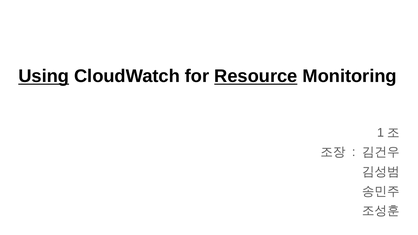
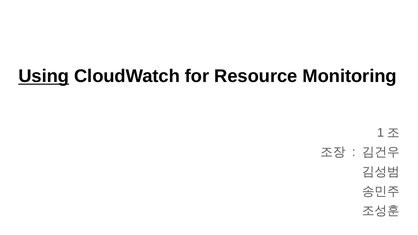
Resource underline: present -> none (256, 76)
